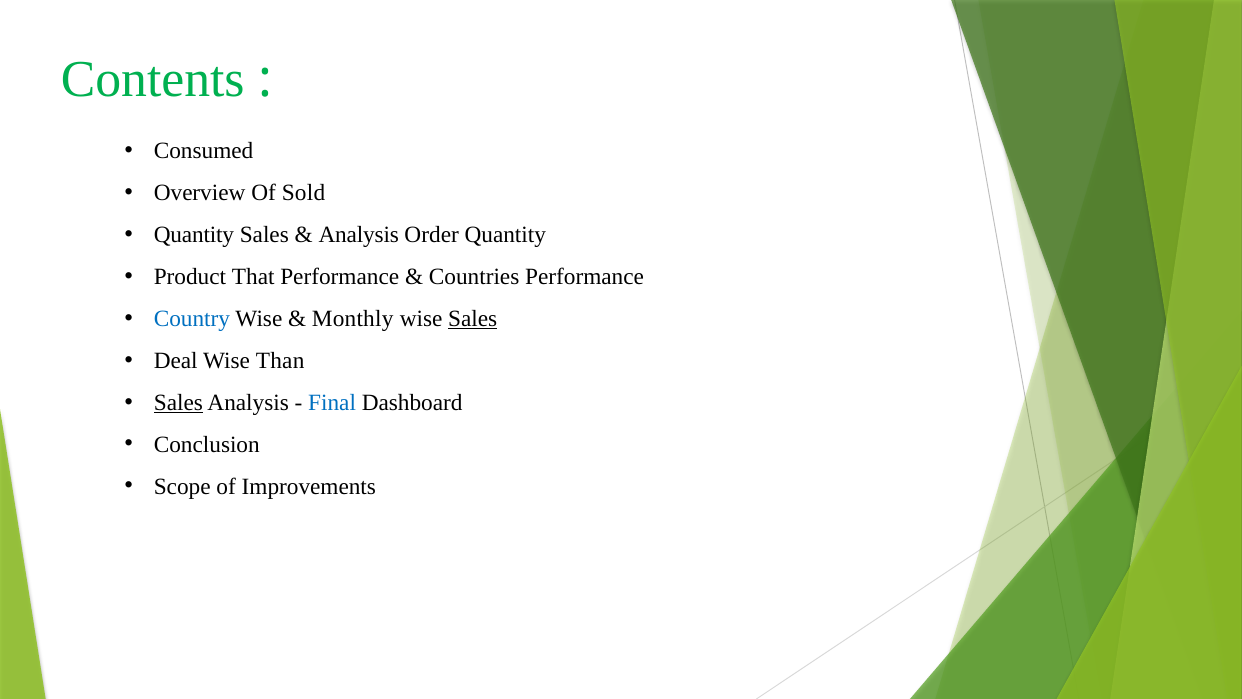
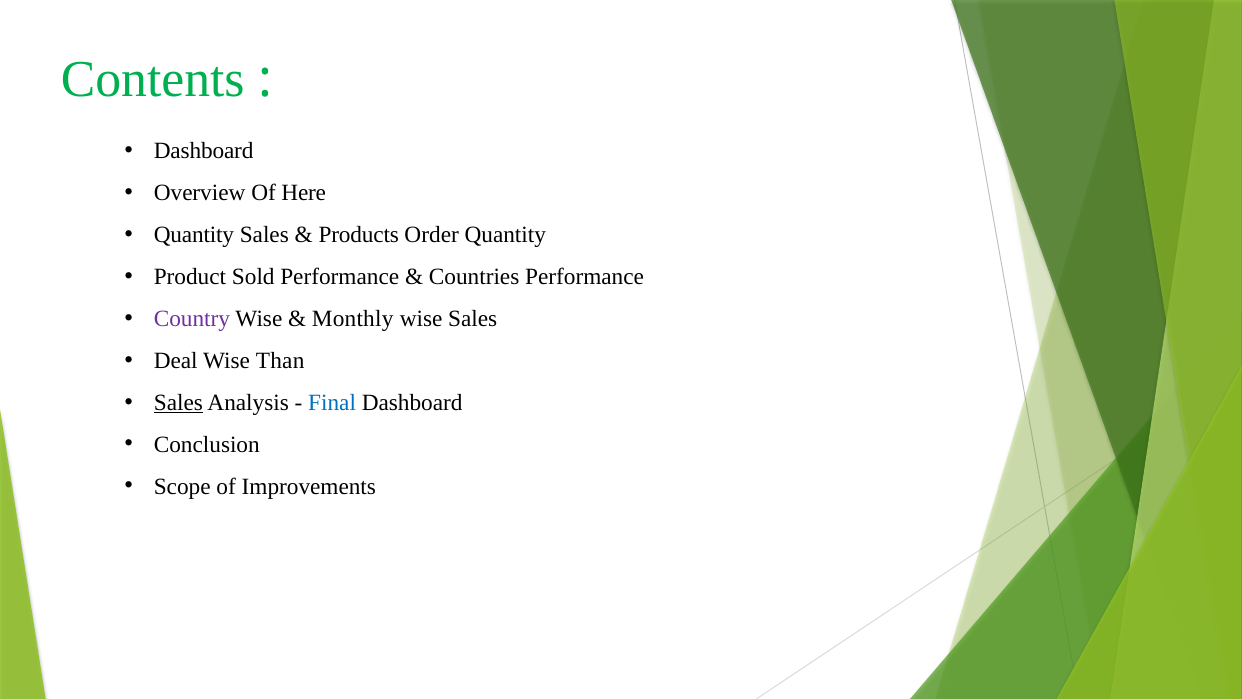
Consumed: Consumed -> Dashboard (204, 151)
Sold: Sold -> Here (304, 193)
Analysis: Analysis -> Products (359, 235)
That: That -> Sold (253, 277)
Country colour: blue -> purple (192, 319)
Sales underline: present -> none (473, 319)
